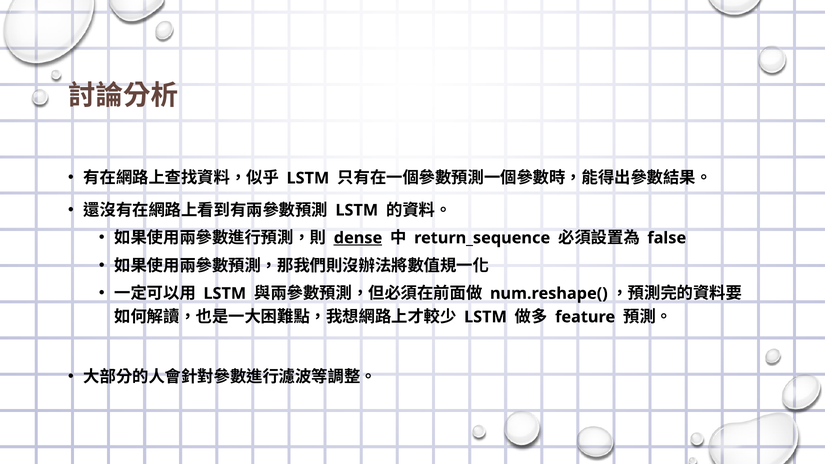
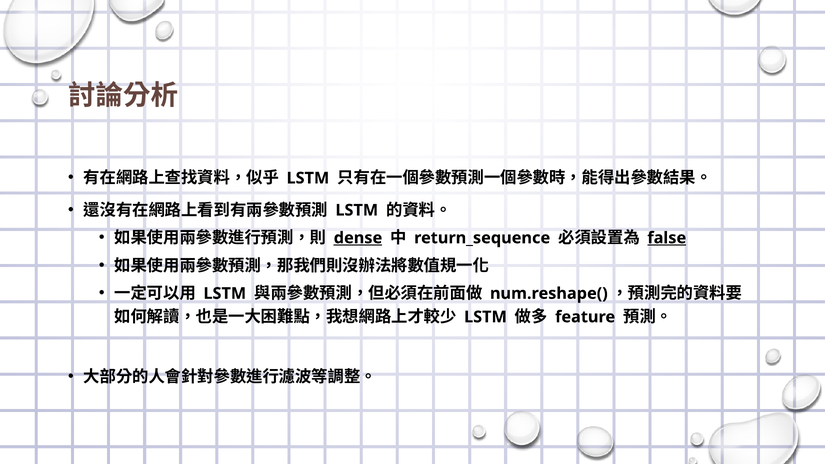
false underline: none -> present (667, 238)
